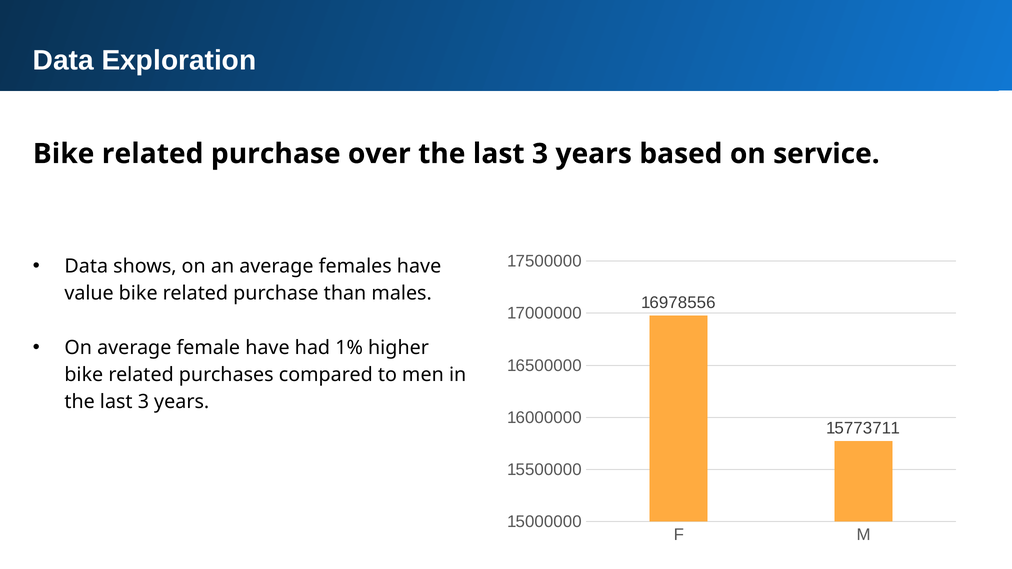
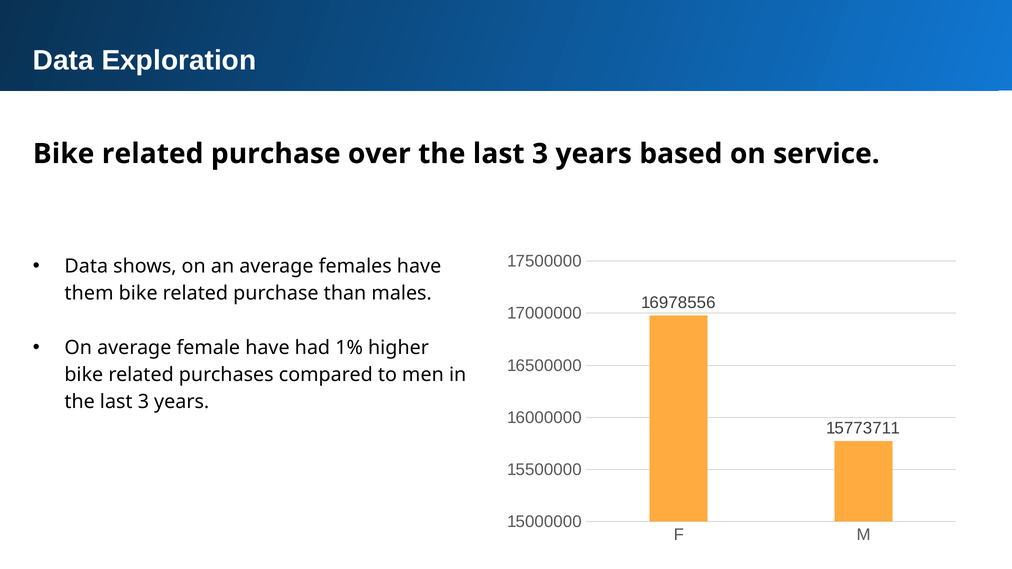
value: value -> them (89, 293)
